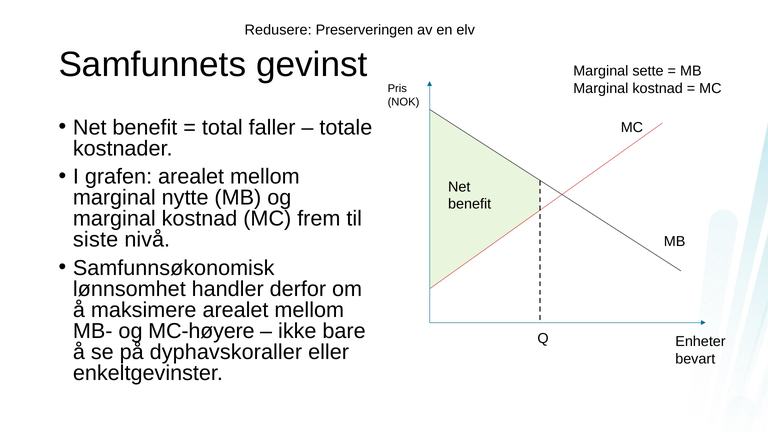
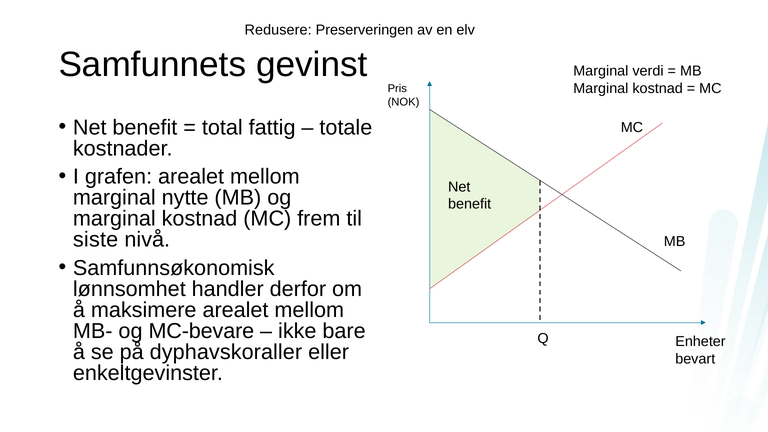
sette: sette -> verdi (648, 71)
faller: faller -> fattig (272, 128)
MC-høyere: MC-høyere -> MC-bevare (201, 331)
